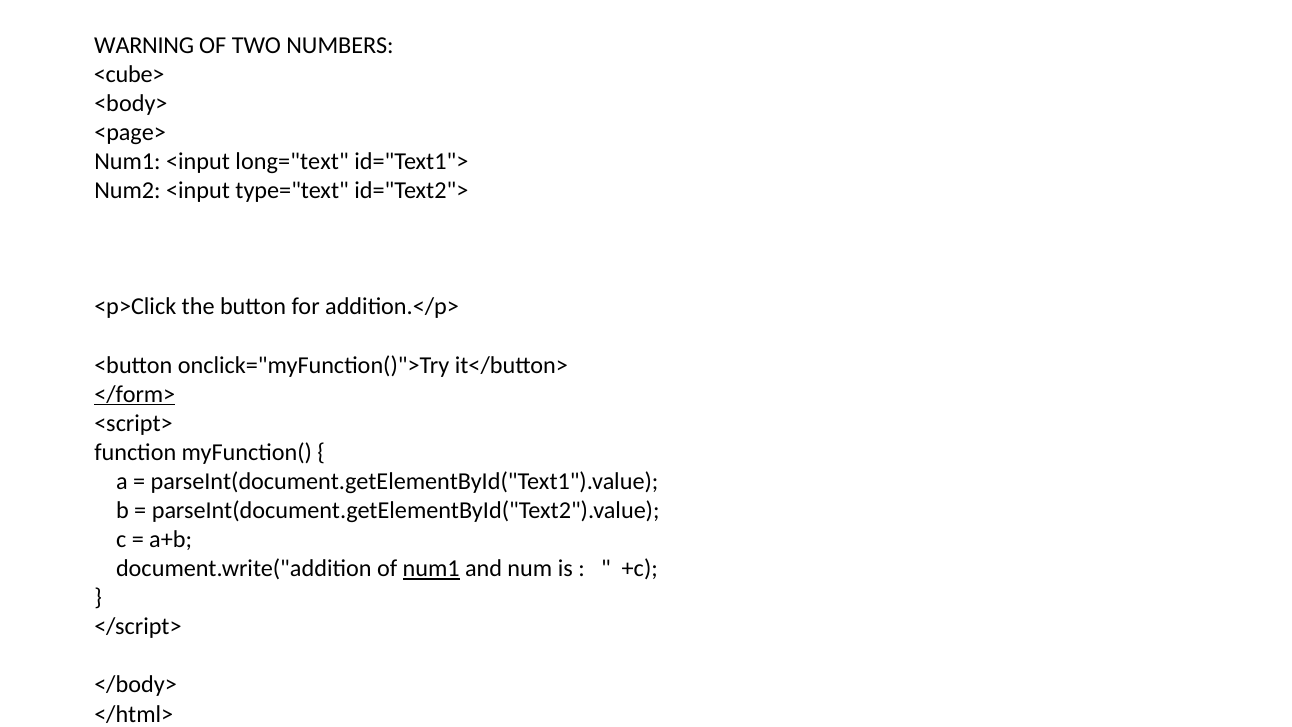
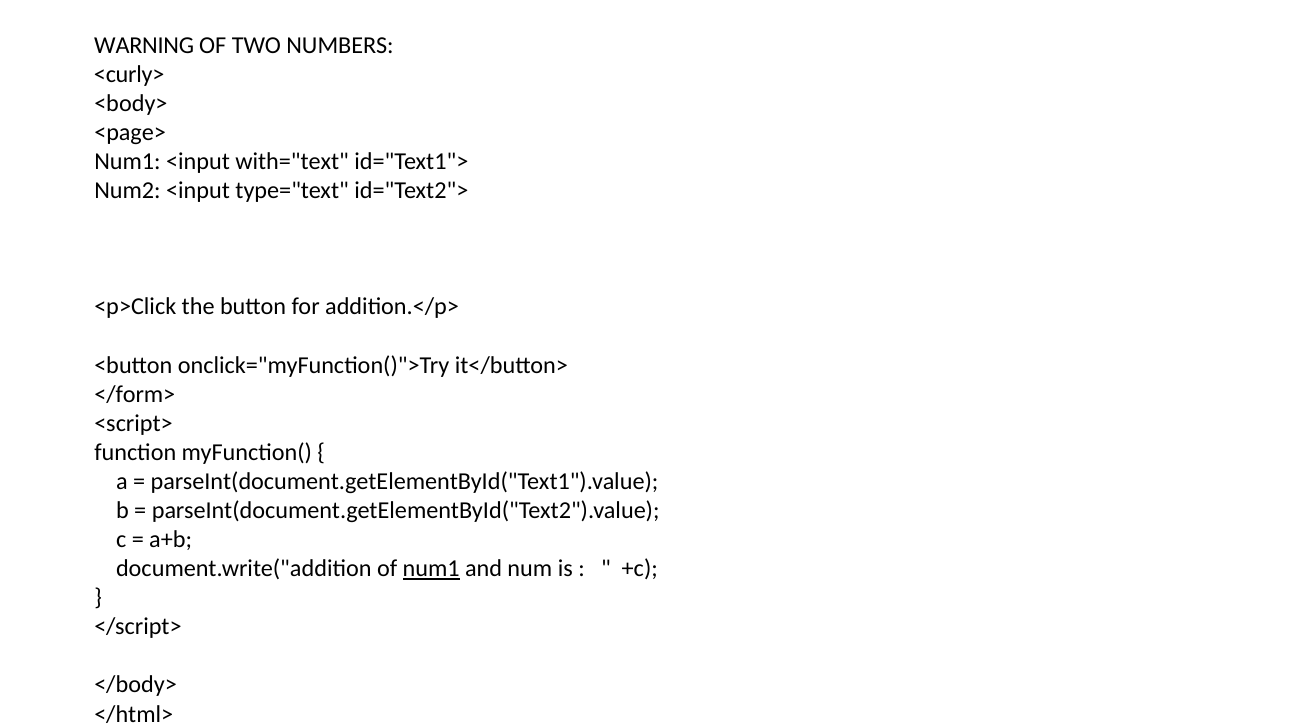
<cube>: <cube> -> <curly> (129, 74)
long="text: long="text -> with="text (292, 161)
</form> underline: present -> none (135, 394)
